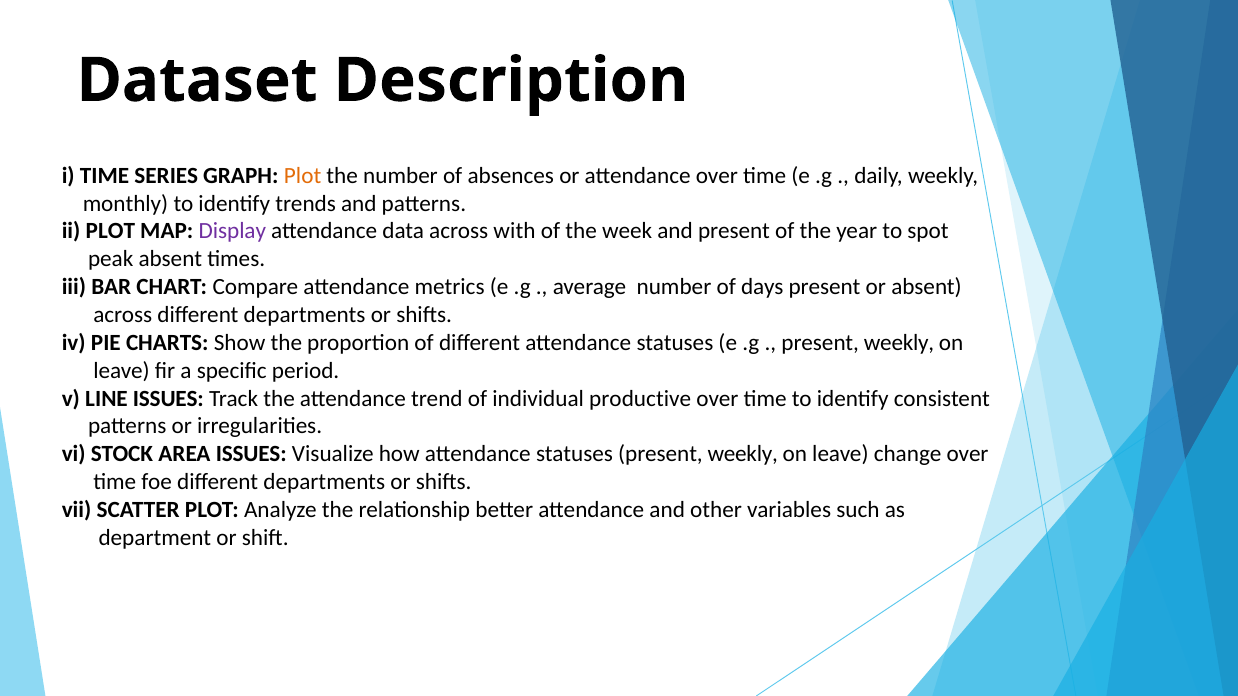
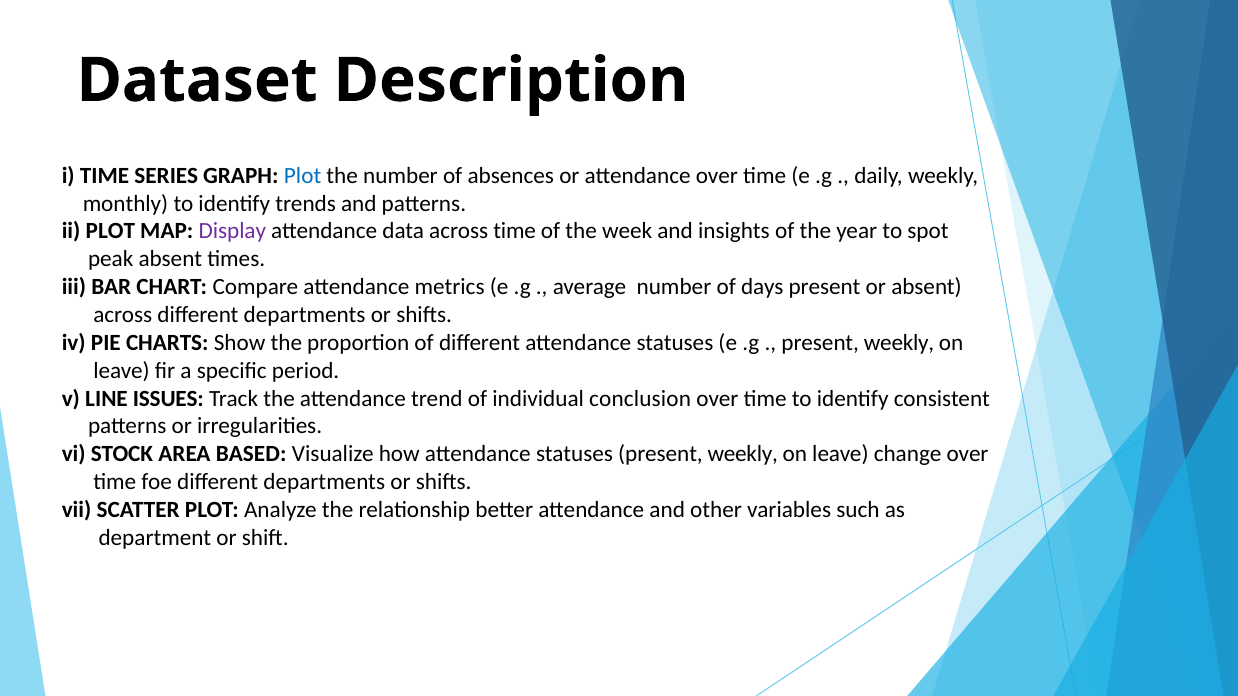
Plot colour: orange -> blue (303, 176)
across with: with -> time (515, 231)
and present: present -> insights (734, 231)
productive: productive -> conclusion (640, 399)
AREA ISSUES: ISSUES -> BASED (251, 454)
